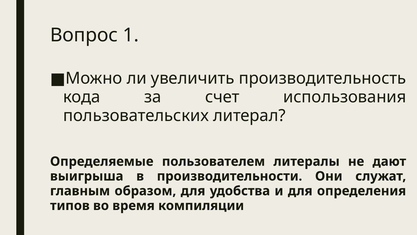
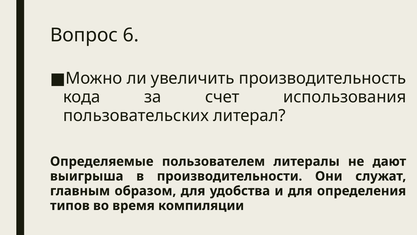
1: 1 -> 6 (131, 35)
